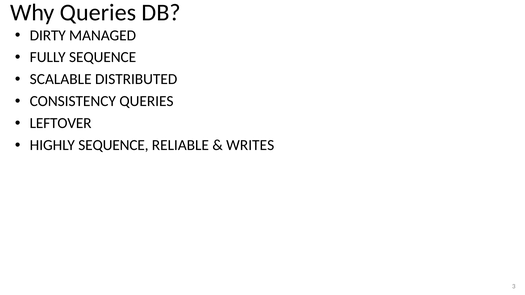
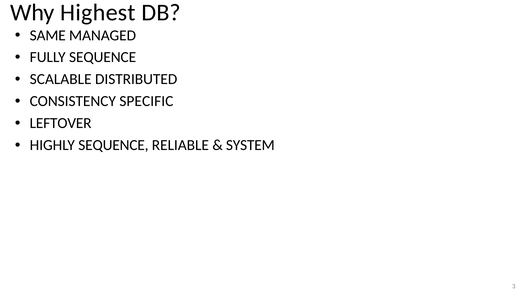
Why Queries: Queries -> Highest (98, 12)
DIRTY: DIRTY -> SAME (48, 35)
CONSISTENCY QUERIES: QUERIES -> SPECIFIC (146, 101)
WRITES: WRITES -> SYSTEM (250, 145)
